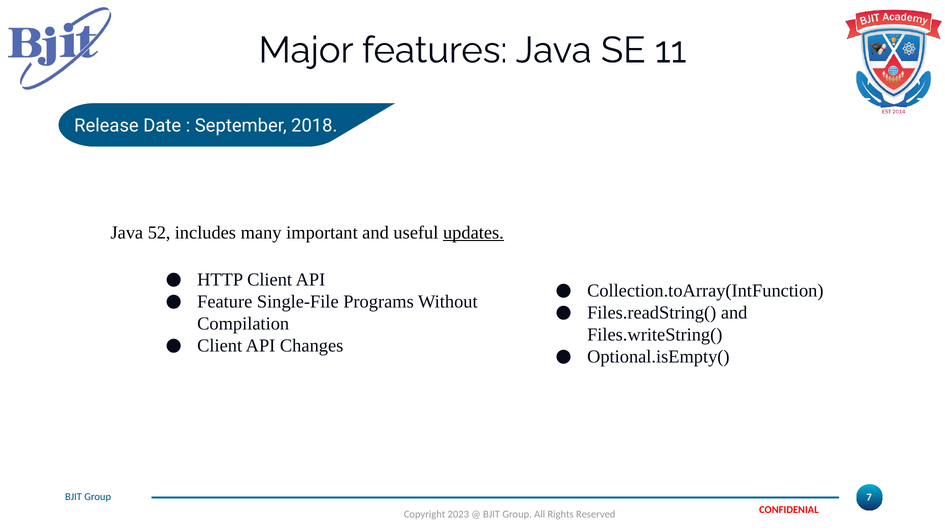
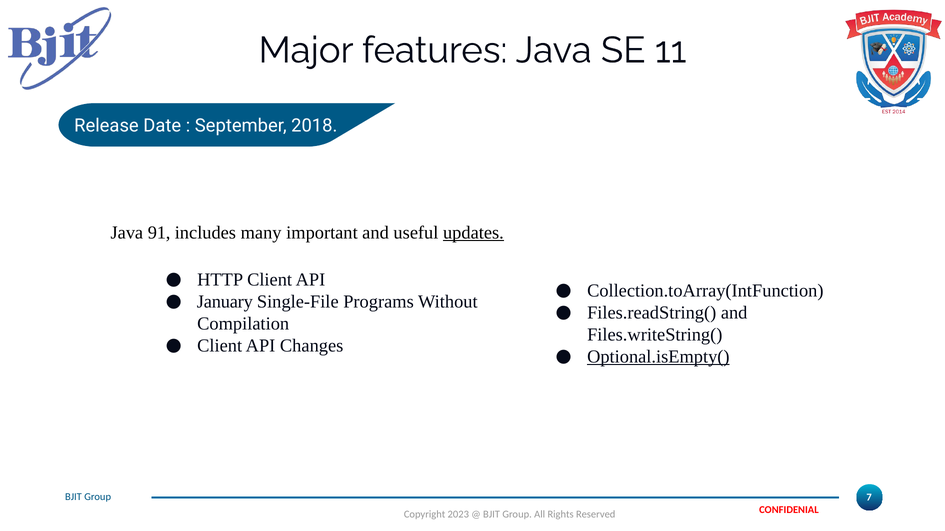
52: 52 -> 91 (159, 233)
Feature: Feature -> January (225, 302)
Optional.isEmpty( underline: none -> present (658, 357)
